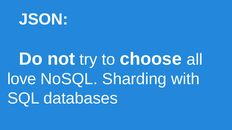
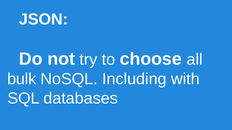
love: love -> bulk (22, 79)
Sharding: Sharding -> Including (134, 79)
